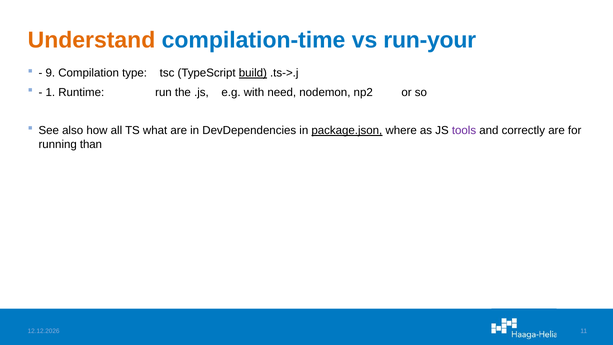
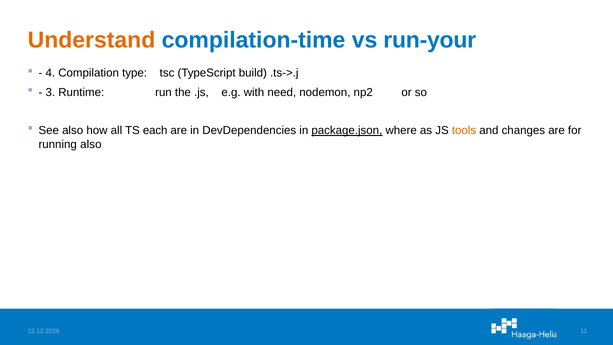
9: 9 -> 4 (50, 73)
build underline: present -> none (253, 73)
1: 1 -> 3 (50, 92)
what: what -> each (155, 131)
tools colour: purple -> orange (464, 131)
correctly: correctly -> changes (523, 131)
running than: than -> also (91, 145)
